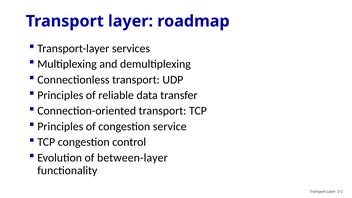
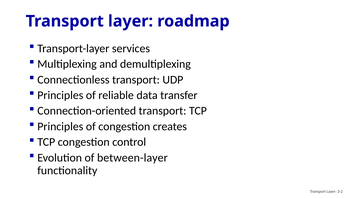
service: service -> creates (170, 126)
